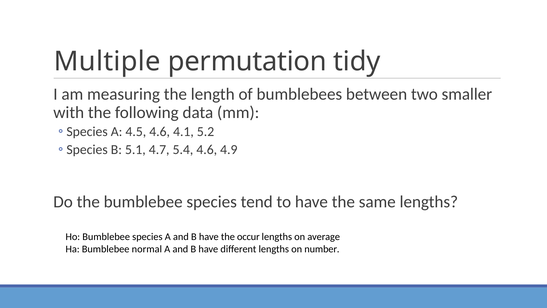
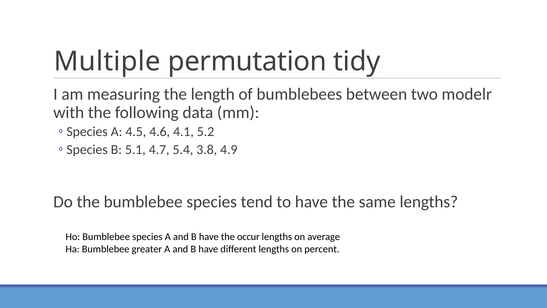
smaller: smaller -> modelr (467, 94)
5.4 4.6: 4.6 -> 3.8 (207, 150)
normal: normal -> greater (147, 249)
number: number -> percent (322, 249)
